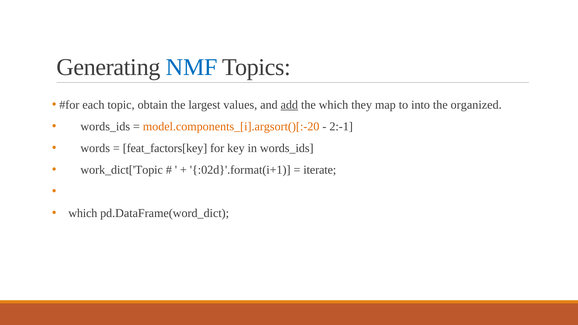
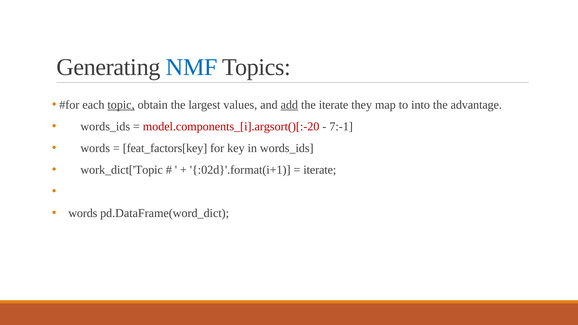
topic underline: none -> present (121, 105)
the which: which -> iterate (334, 105)
organized: organized -> advantage (476, 105)
model.components_[i].argsort()[:-20 colour: orange -> red (231, 127)
2:-1: 2:-1 -> 7:-1 (341, 127)
which: which -> words (83, 213)
